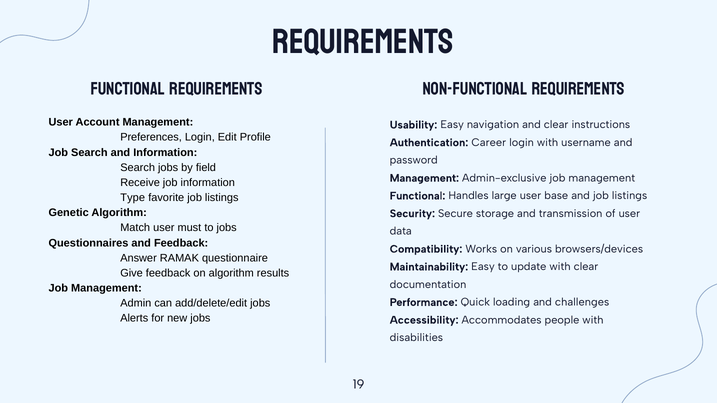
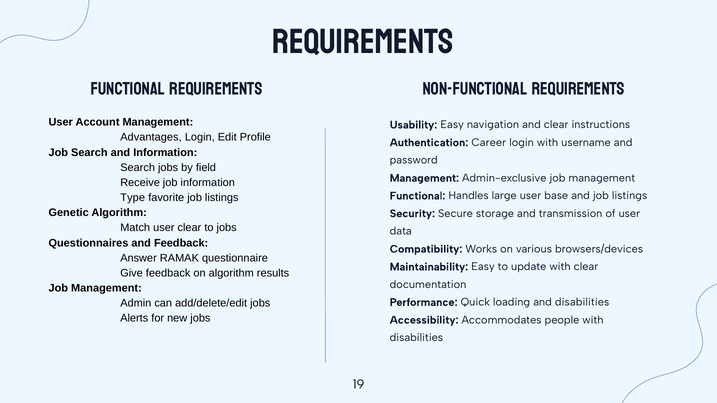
Preferences: Preferences -> Advantages (151, 137)
user must: must -> clear (189, 228)
and challenges: challenges -> disabilities (582, 303)
